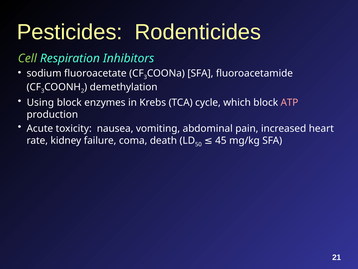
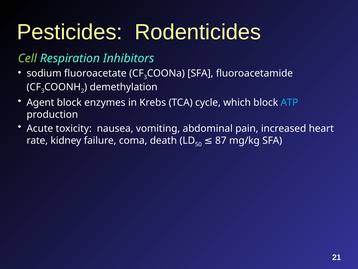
Using: Using -> Agent (40, 102)
ATP colour: pink -> light blue (289, 102)
45: 45 -> 87 (221, 140)
